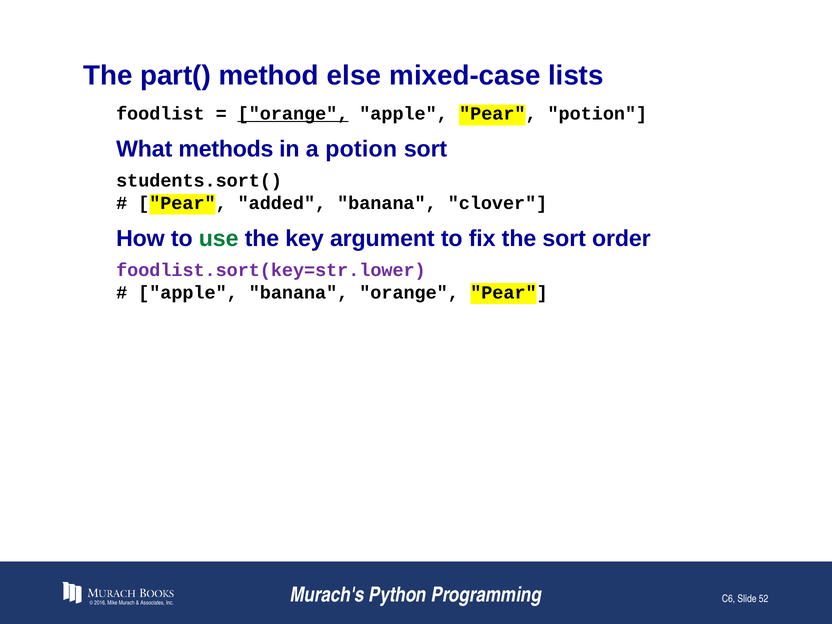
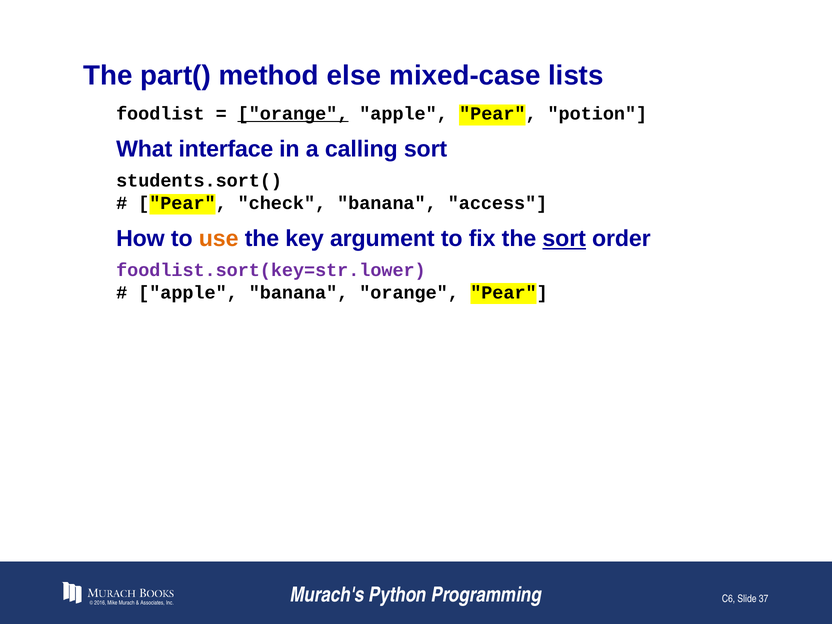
methods: methods -> interface (226, 149)
a potion: potion -> calling (361, 149)
added: added -> check (282, 203)
clover: clover -> access (498, 203)
use colour: green -> orange (219, 239)
sort underline: none -> present (564, 239)
52: 52 -> 37 (764, 599)
